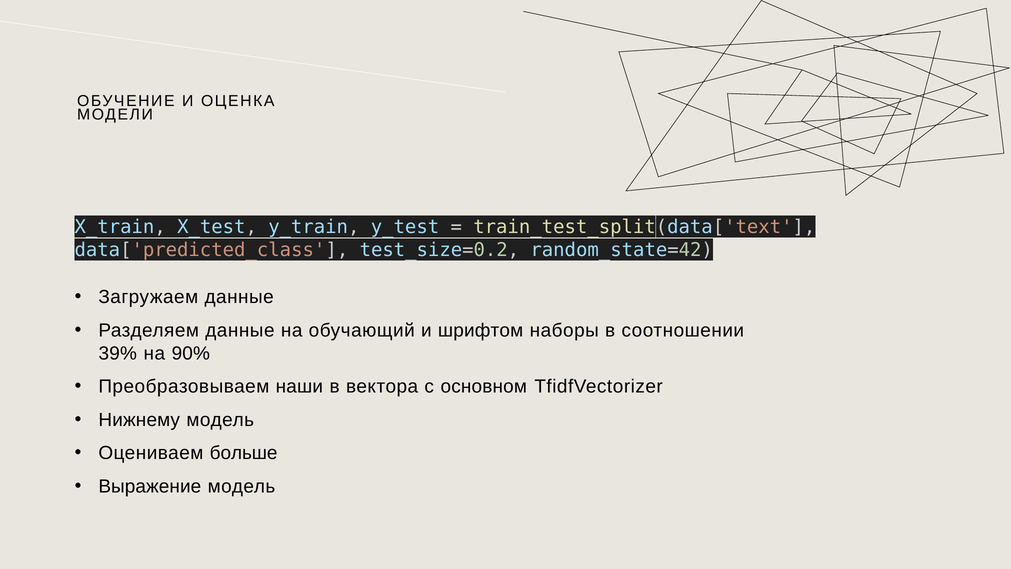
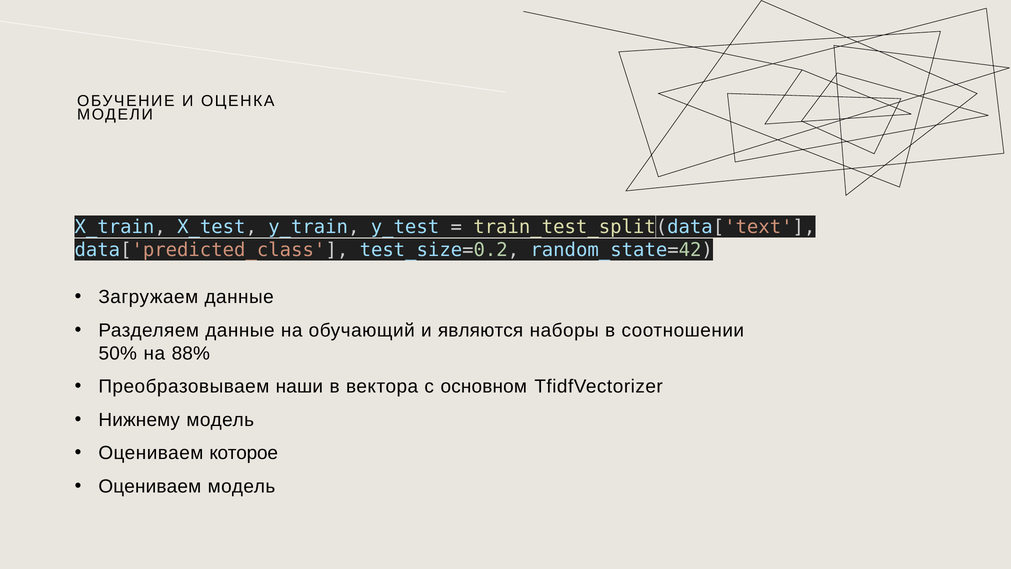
шрифтом: шрифтом -> являются (481, 330)
39%: 39% -> 50% (118, 353)
90%: 90% -> 88% (191, 353)
больше: больше -> которое (244, 453)
Выражение: Выражение -> Оцениваем (150, 486)
